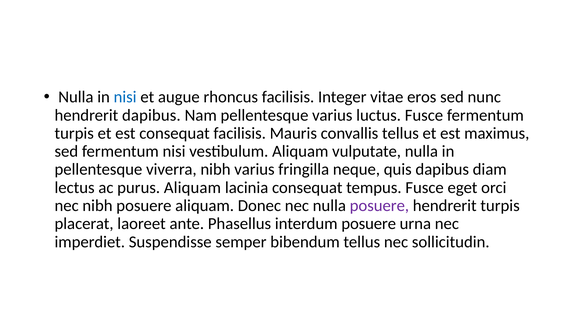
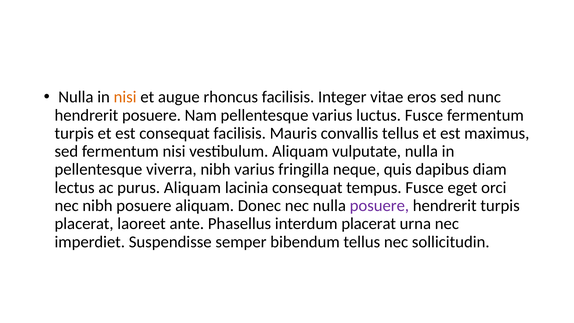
nisi colour: blue -> orange (125, 97)
hendrerit dapibus: dapibus -> posuere (151, 115)
interdum posuere: posuere -> placerat (369, 224)
